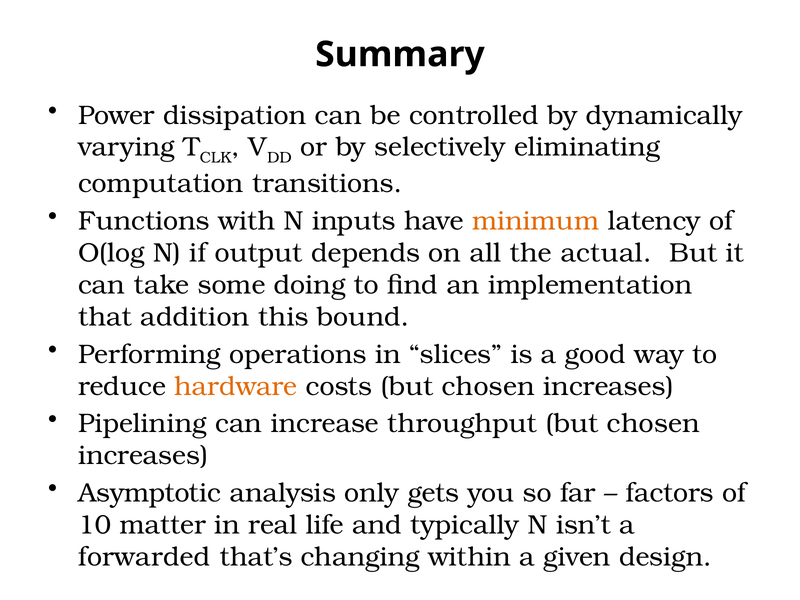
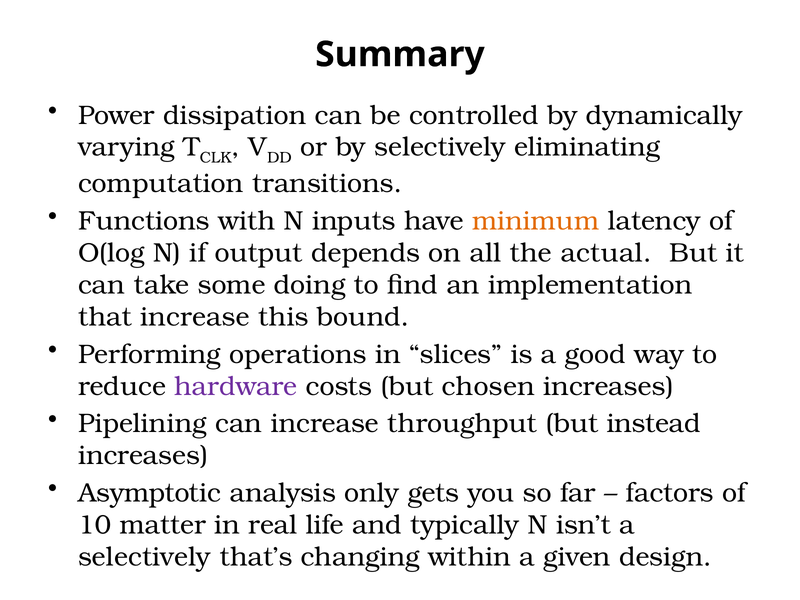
that addition: addition -> increase (195, 317)
hardware colour: orange -> purple (236, 386)
throughput but chosen: chosen -> instead (654, 424)
forwarded: forwarded -> selectively (144, 557)
